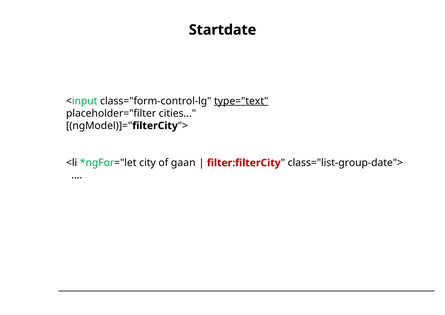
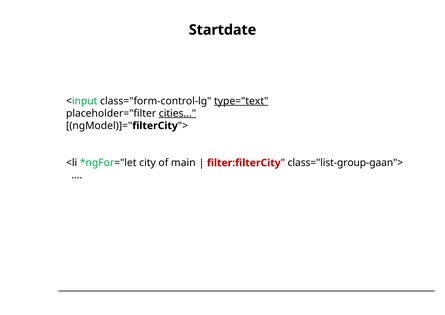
cities underline: none -> present (177, 113)
gaan: gaan -> main (183, 163)
class="list-group-date">: class="list-group-date"> -> class="list-group-gaan"> (345, 163)
